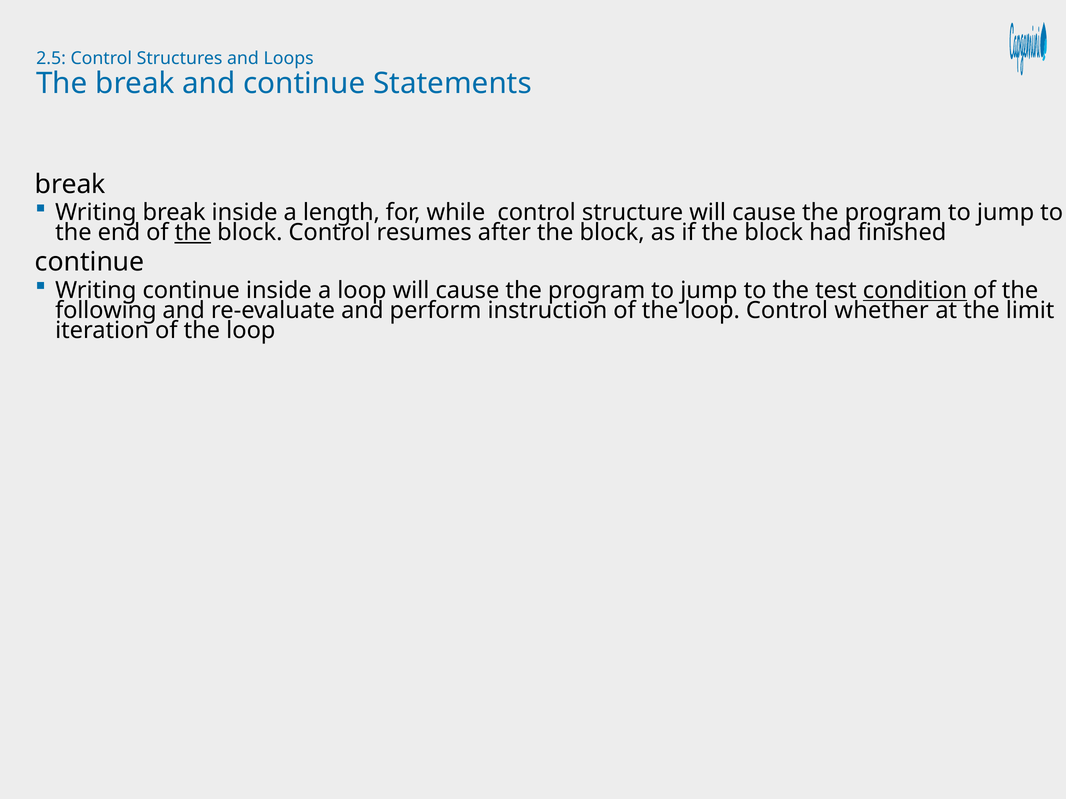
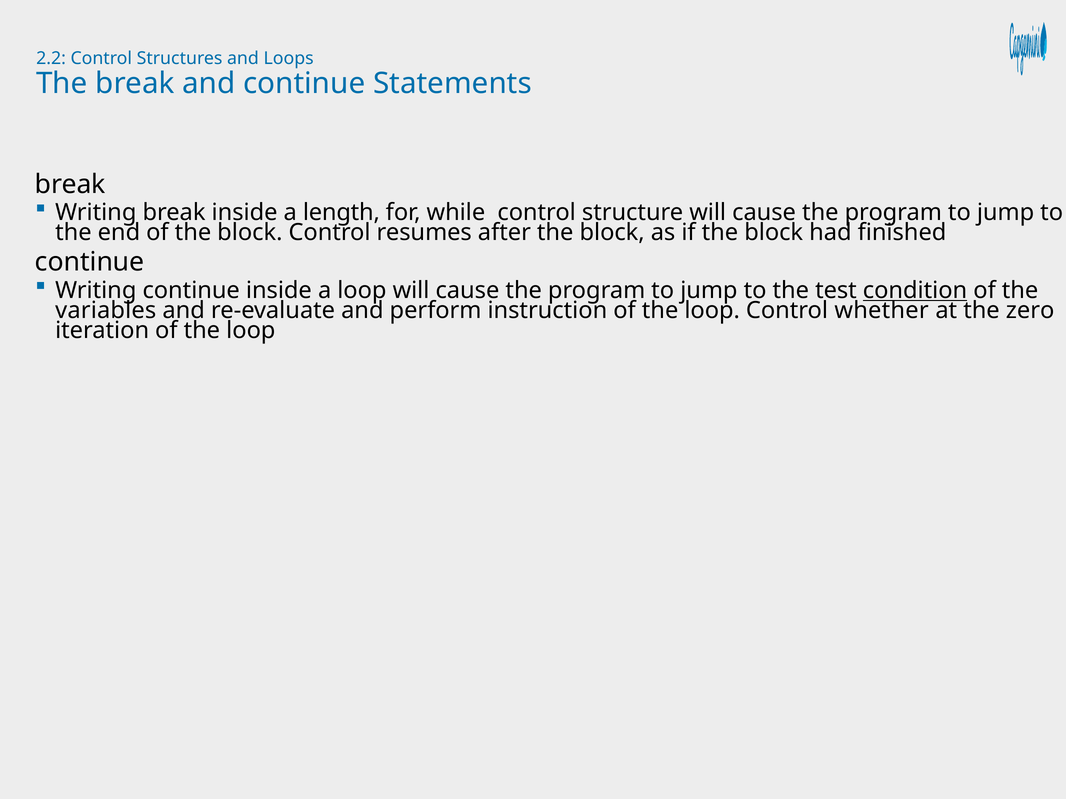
2.5: 2.5 -> 2.2 (51, 58)
the underline: present -> none (193, 233)
following: following -> variables (106, 310)
limit: limit -> zero (1030, 310)
